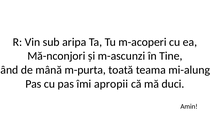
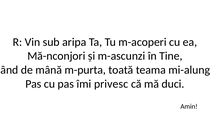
apropii: apropii -> privesc (111, 84)
